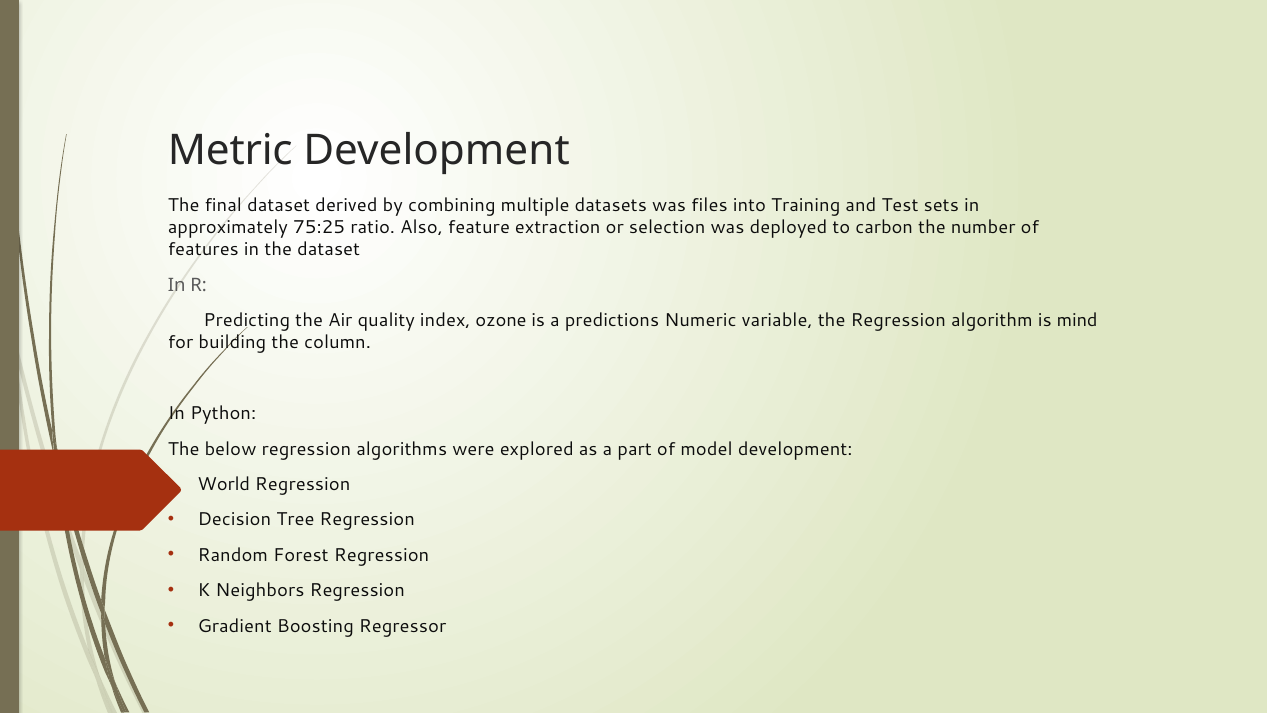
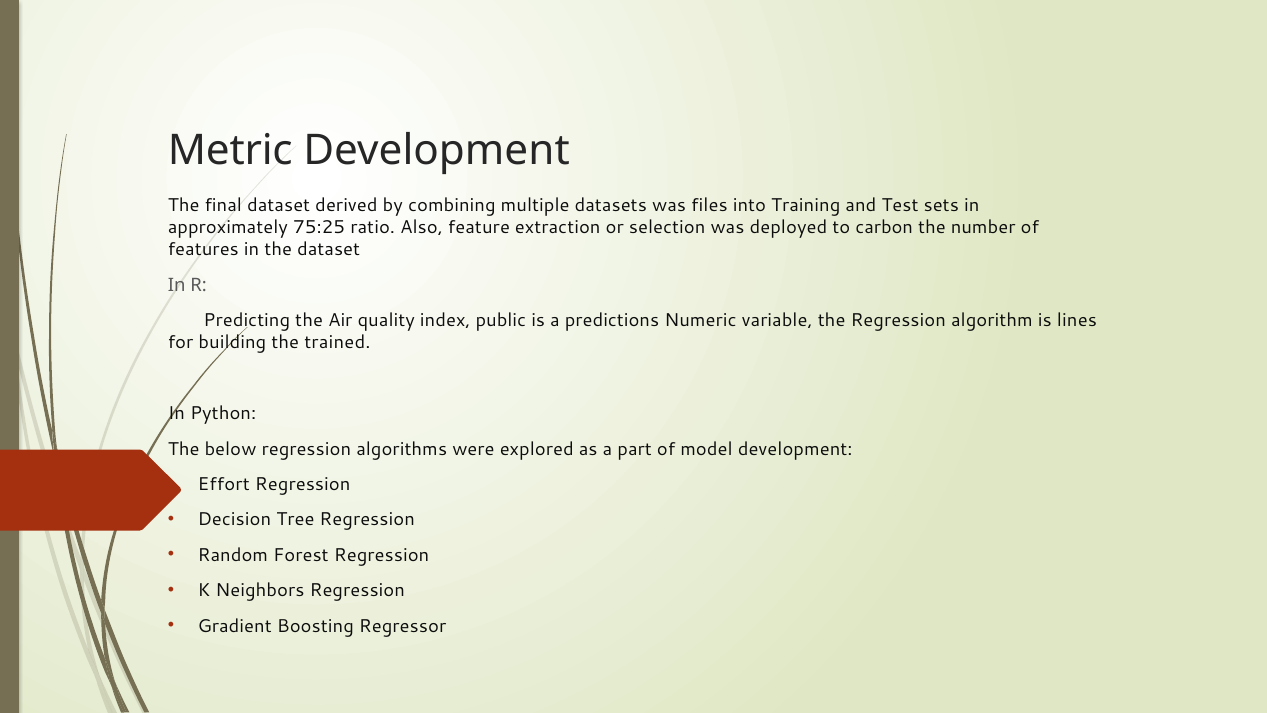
ozone: ozone -> public (501, 320)
mind: mind -> lines (1077, 320)
column: column -> trained (337, 343)
World: World -> Effort (224, 484)
